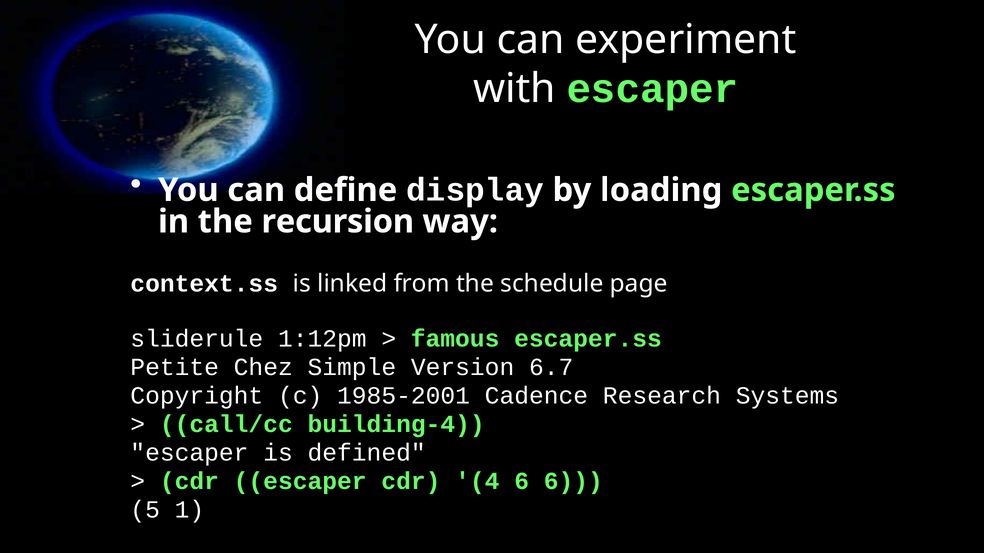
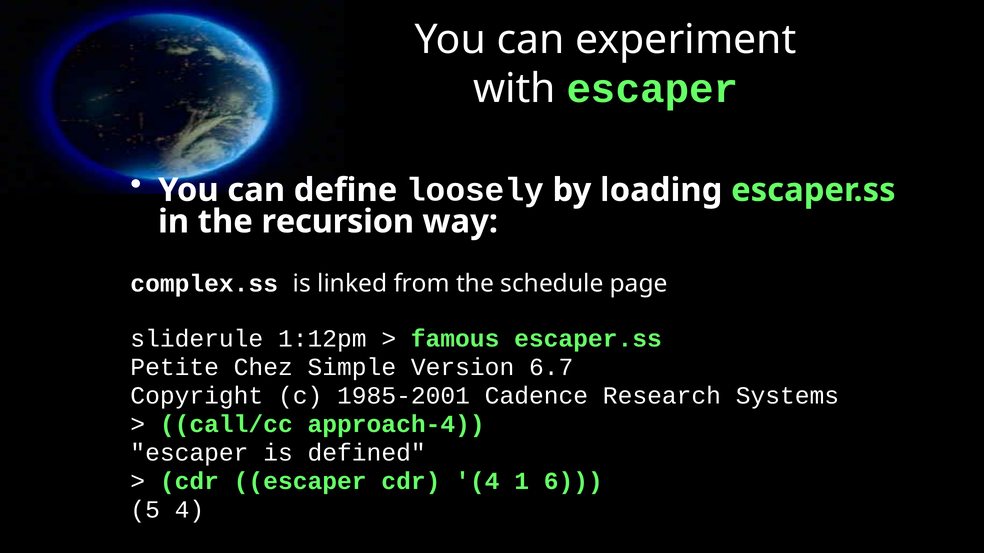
display: display -> loosely (475, 190)
context.ss: context.ss -> complex.ss (204, 284)
building-4: building-4 -> approach-4 (396, 424)
4 6: 6 -> 1 (522, 481)
5 1: 1 -> 4 (189, 510)
